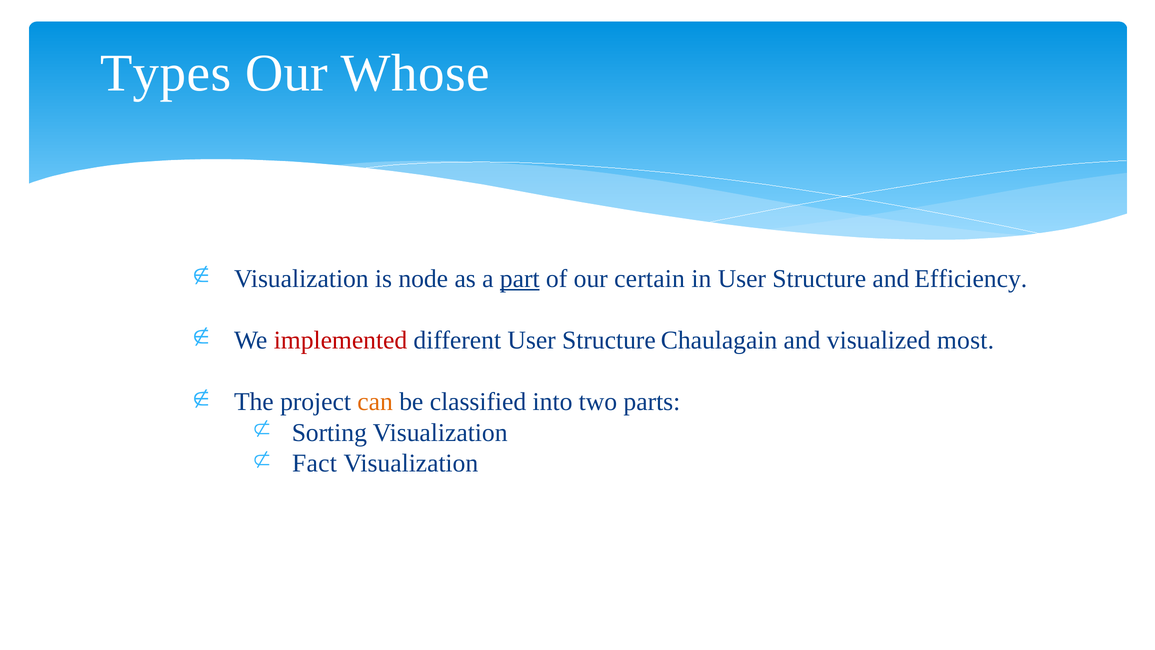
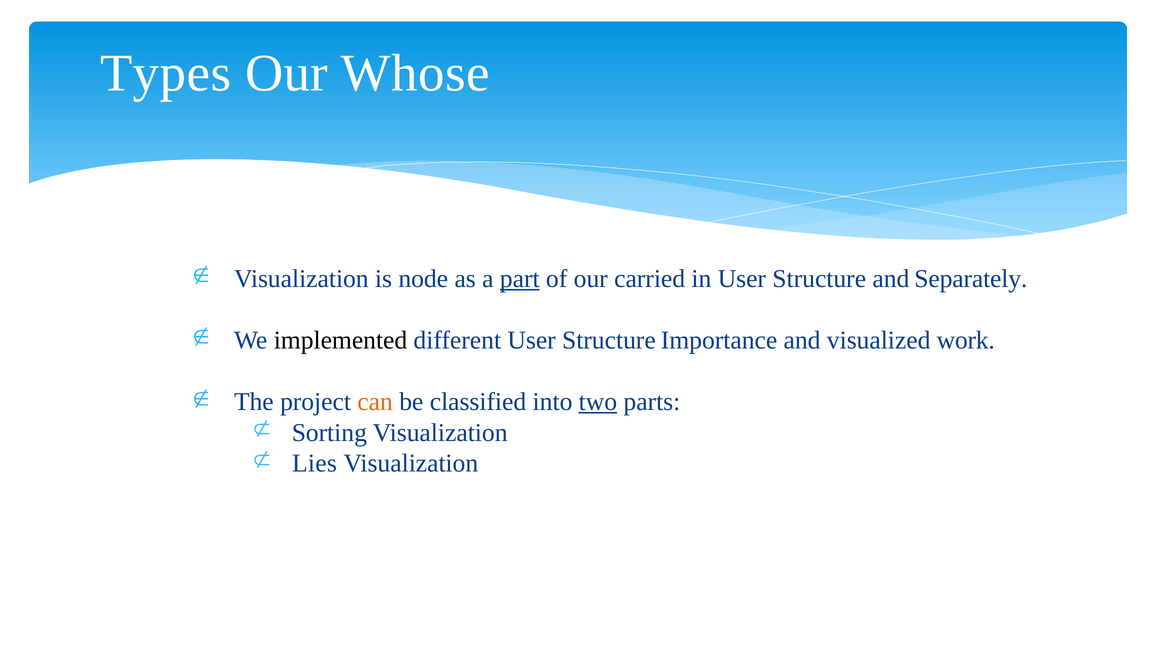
certain: certain -> carried (650, 279)
Efficiency: Efficiency -> Separately (971, 279)
implemented colour: red -> black (341, 340)
Chaulagain: Chaulagain -> Importance (719, 340)
most: most -> work (966, 340)
two underline: none -> present (598, 402)
Fact: Fact -> Lies (315, 463)
